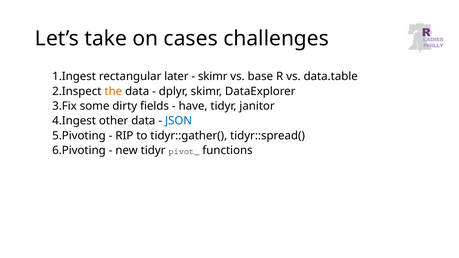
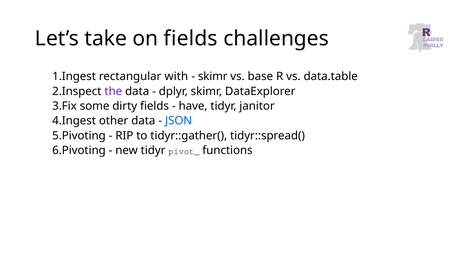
on cases: cases -> fields (191, 39)
later: later -> with (176, 77)
the colour: orange -> purple (113, 91)
